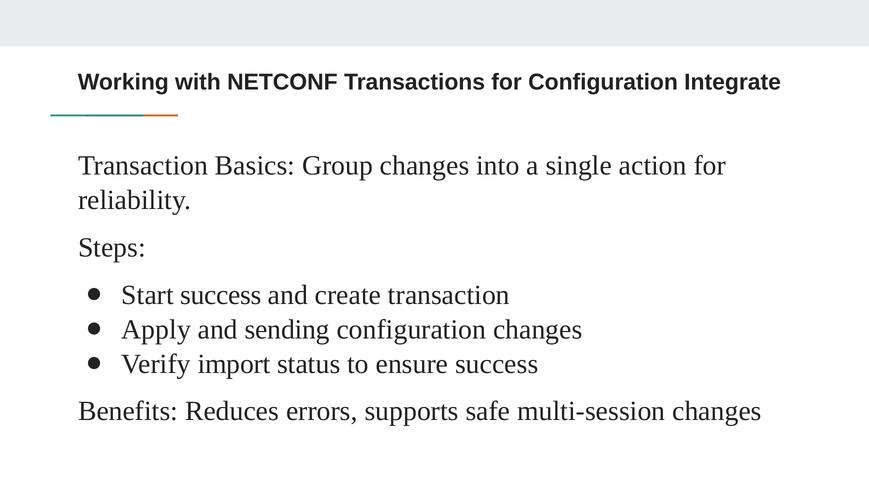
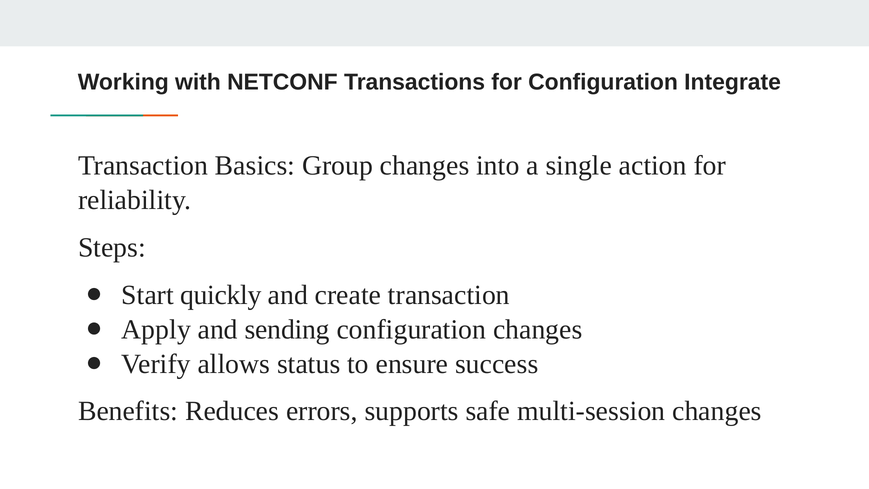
Start success: success -> quickly (221, 295)
import: import -> allows (234, 364)
